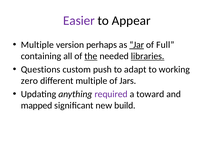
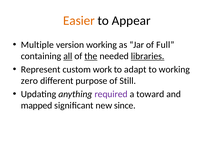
Easier colour: purple -> orange (79, 21)
version perhaps: perhaps -> working (102, 45)
Jar underline: present -> none (137, 45)
all underline: none -> present (68, 56)
Questions: Questions -> Represent (41, 70)
push: push -> work (102, 70)
different multiple: multiple -> purpose (91, 81)
Jars: Jars -> Still (128, 81)
build: build -> since (125, 106)
